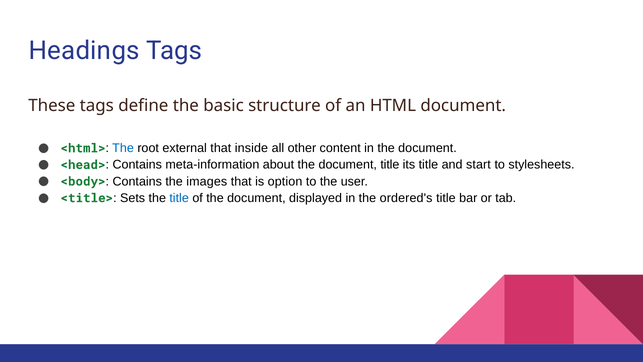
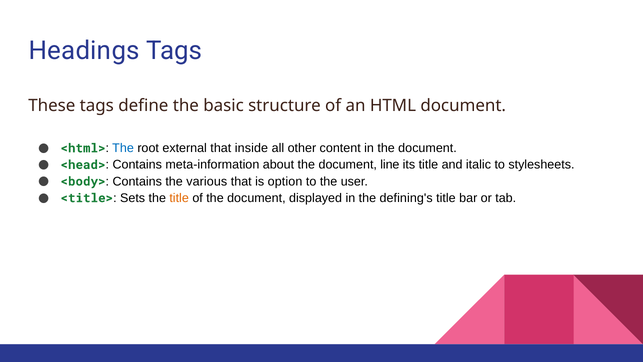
document title: title -> line (390, 165)
start: start -> italic (478, 165)
images: images -> various (207, 181)
title colour: blue -> orange (179, 198)
ordered's: ordered's -> defining's (406, 198)
